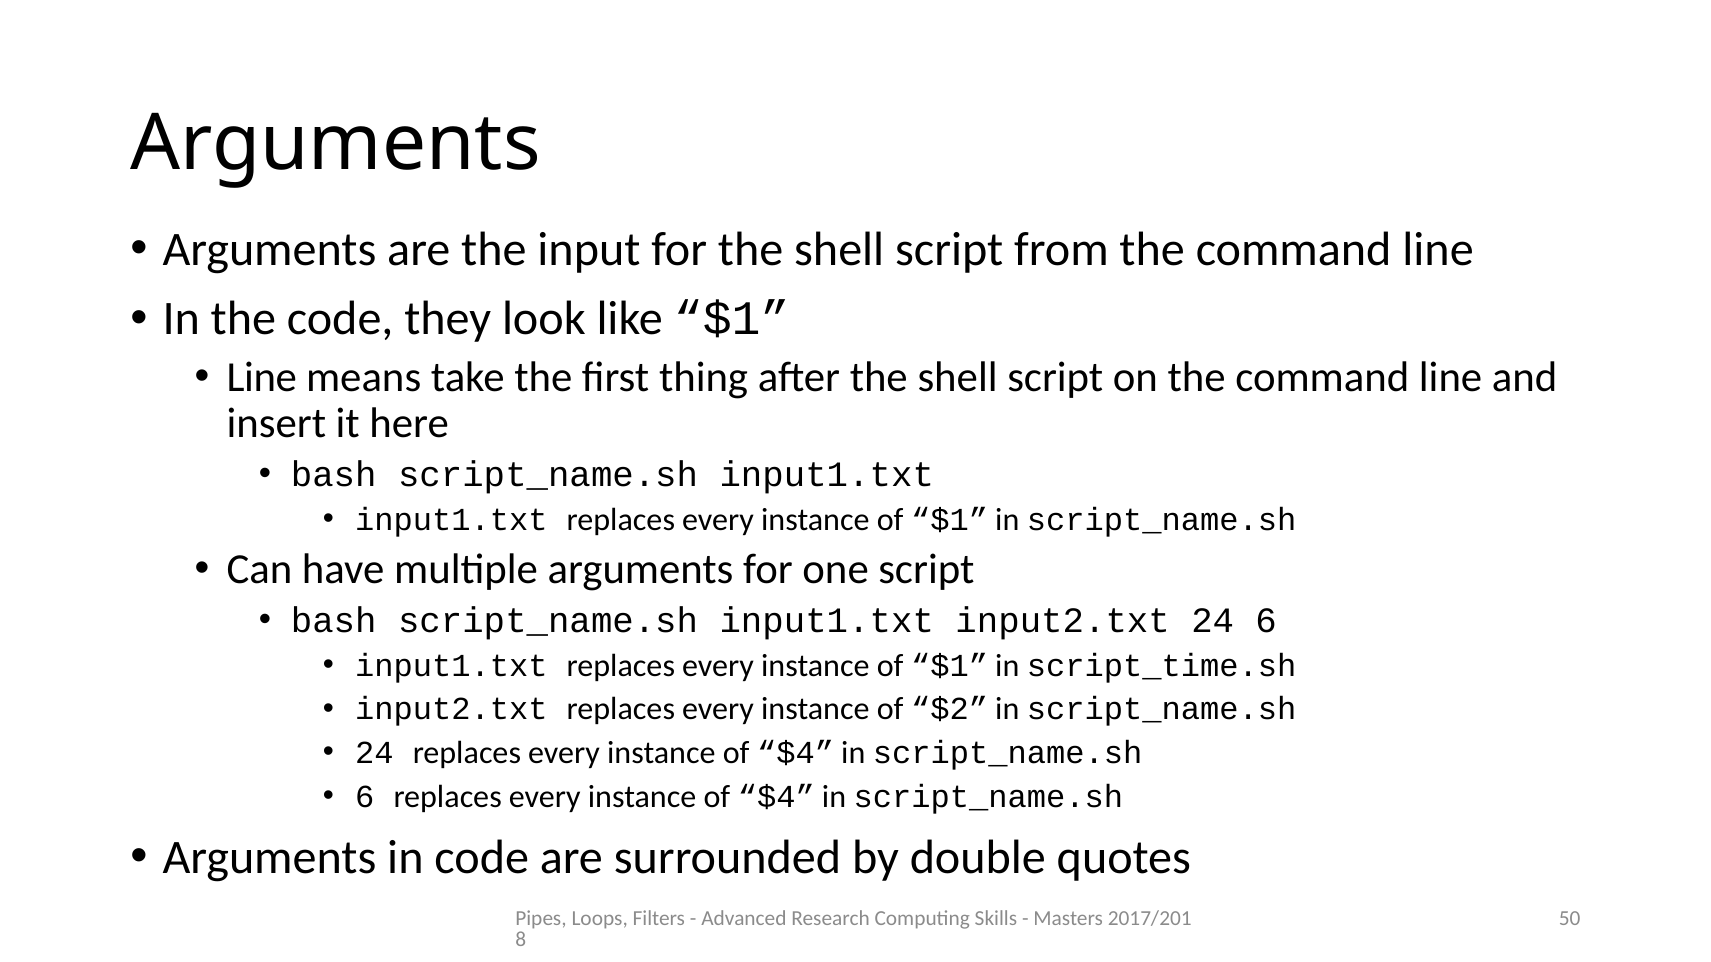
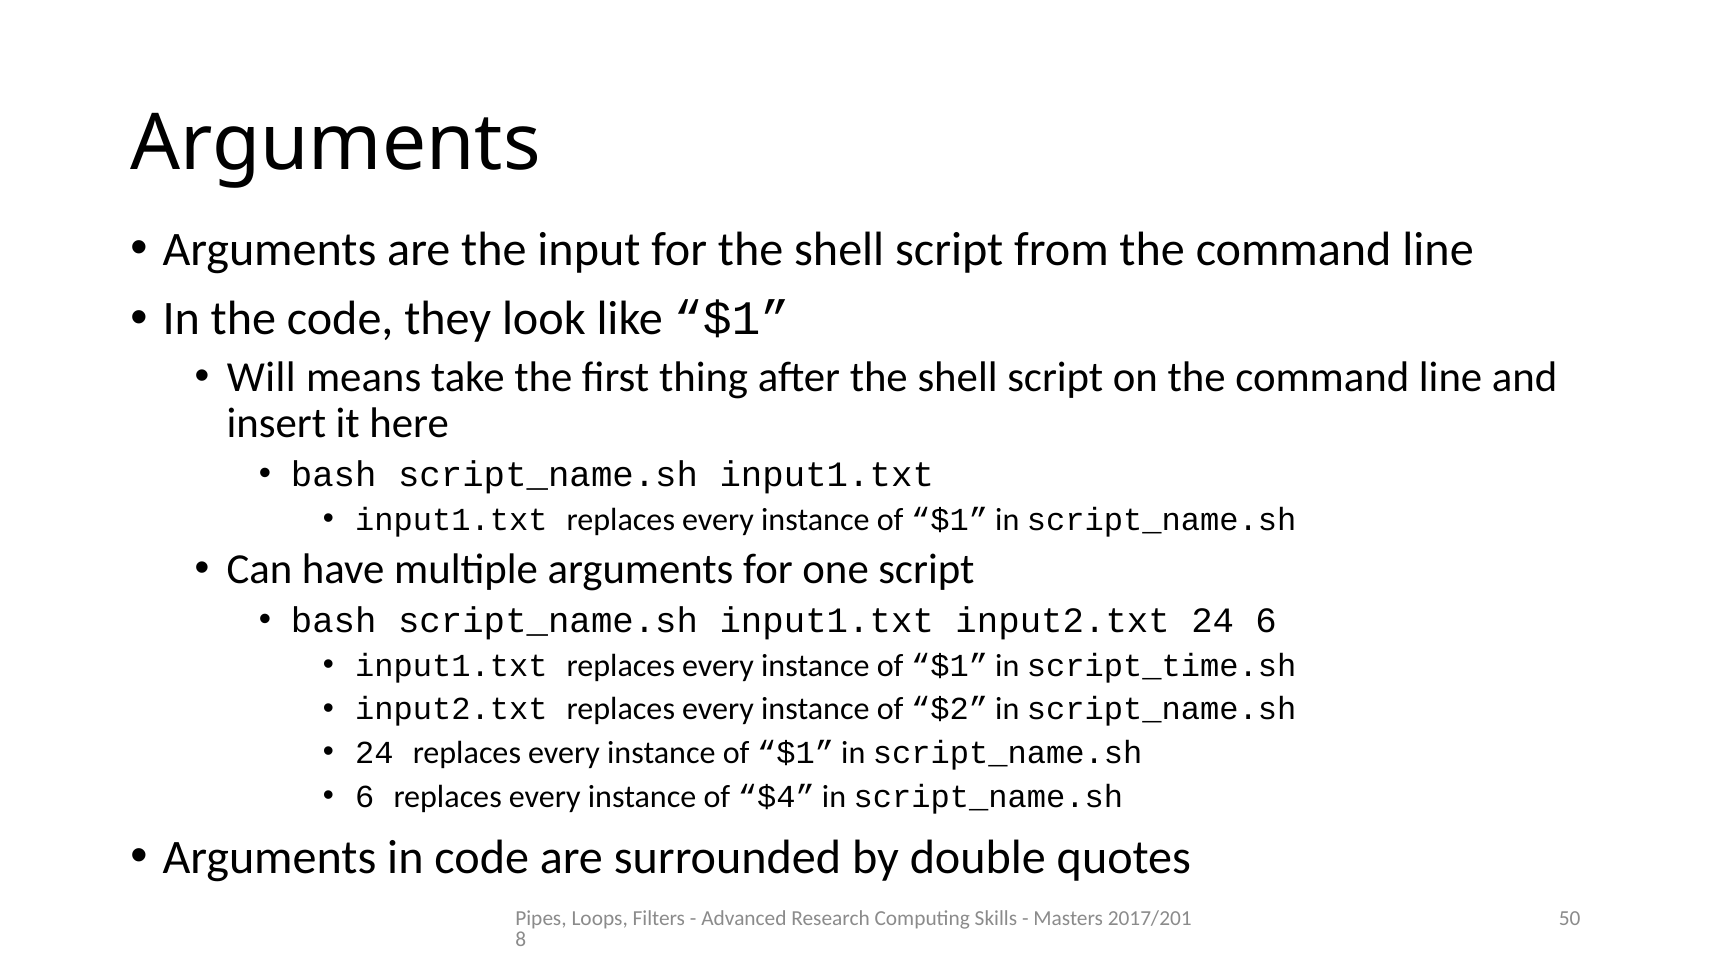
Line: Line -> Will (261, 377)
$4: $4 -> $1 (796, 753)
